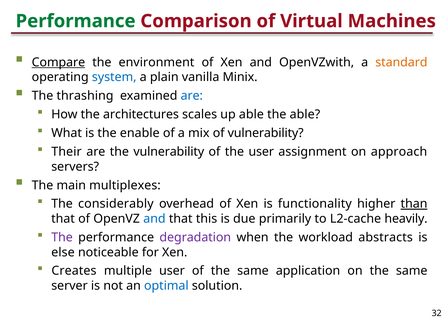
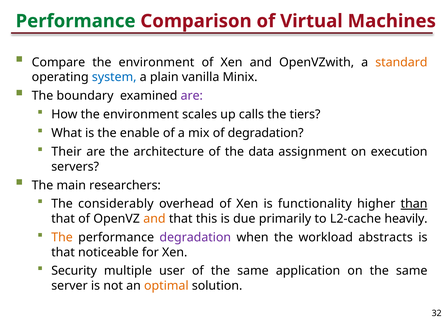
Compare underline: present -> none (58, 62)
thrashing: thrashing -> boundary (85, 96)
are colour: blue -> purple (192, 96)
How the architectures: architectures -> environment (141, 114)
up able: able -> calls (251, 114)
the able: able -> tiers (305, 114)
of vulnerability: vulnerability -> degradation (266, 133)
the vulnerability: vulnerability -> architecture (169, 151)
the user: user -> data (261, 151)
approach: approach -> execution (399, 151)
multiplexes: multiplexes -> researchers (125, 185)
and colour: blue -> orange (154, 218)
The colour: purple -> orange (62, 237)
else: else -> that (63, 252)
Creates: Creates -> Security (74, 270)
optimal colour: blue -> orange (166, 285)
